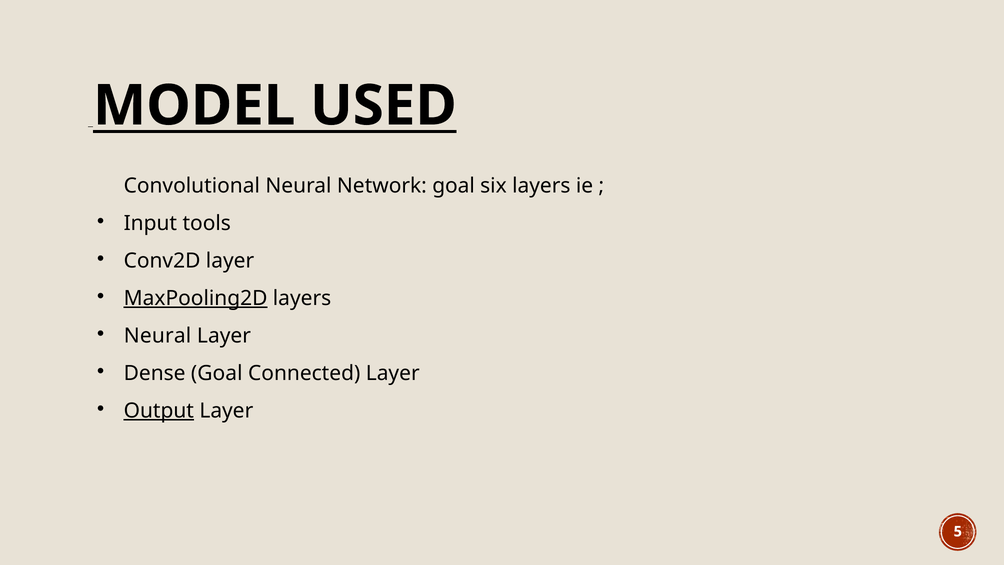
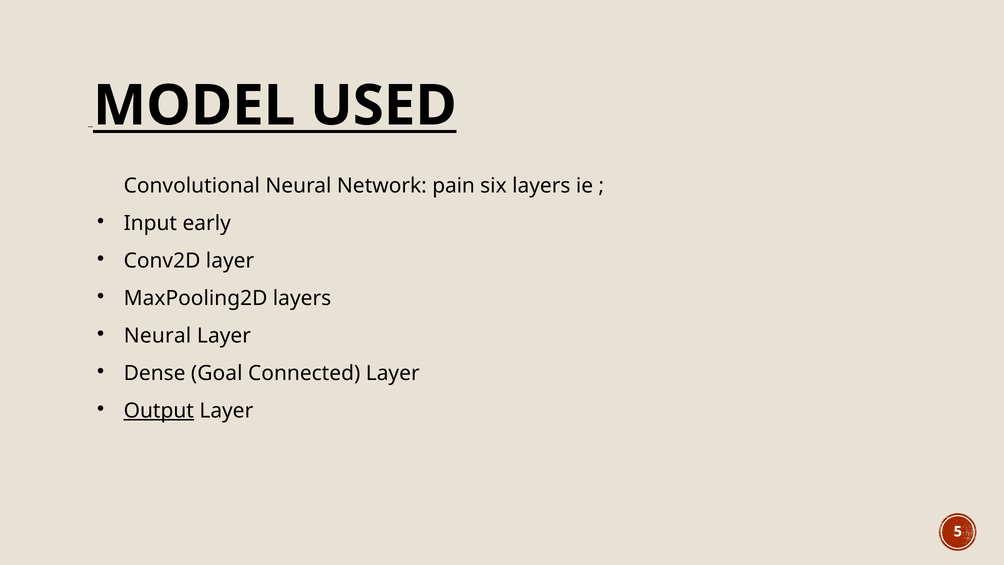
Network goal: goal -> pain (454, 186)
tools: tools -> early (207, 223)
MaxPooling2D underline: present -> none (196, 298)
